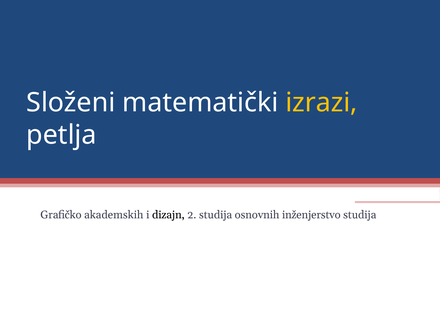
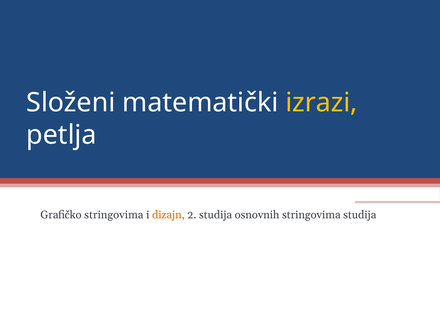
Grafičko akademskih: akademskih -> stringovima (114, 215)
dizajn colour: black -> orange (168, 215)
osnovnih inženjerstvo: inženjerstvo -> stringovima (311, 215)
